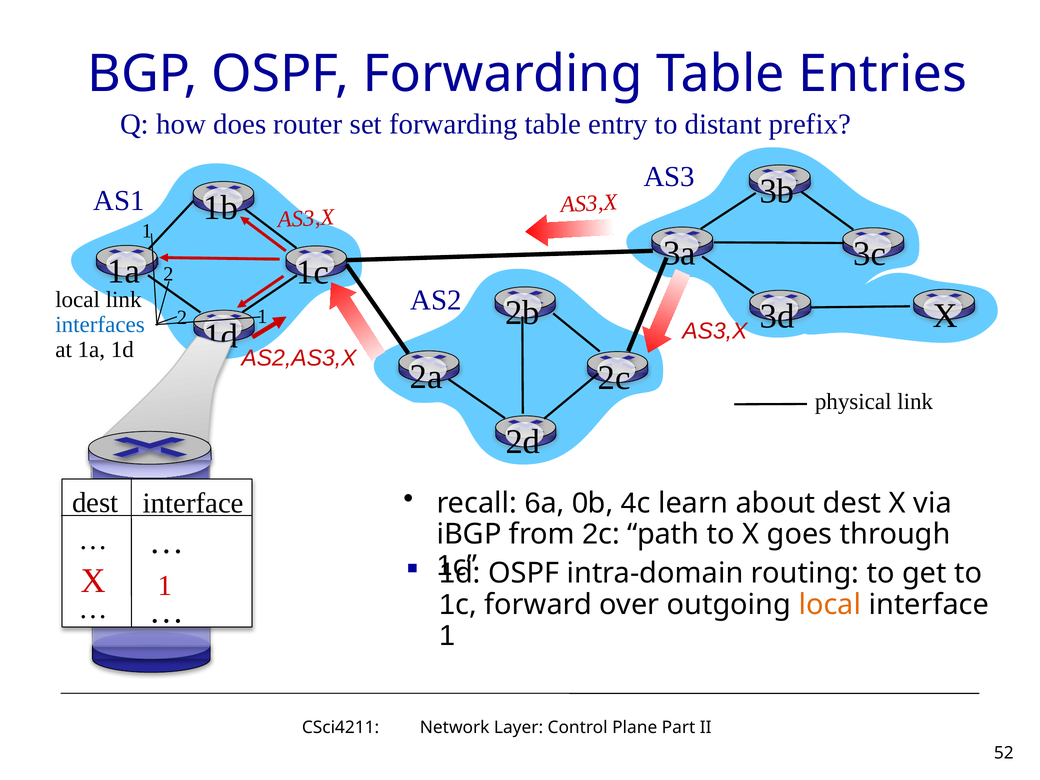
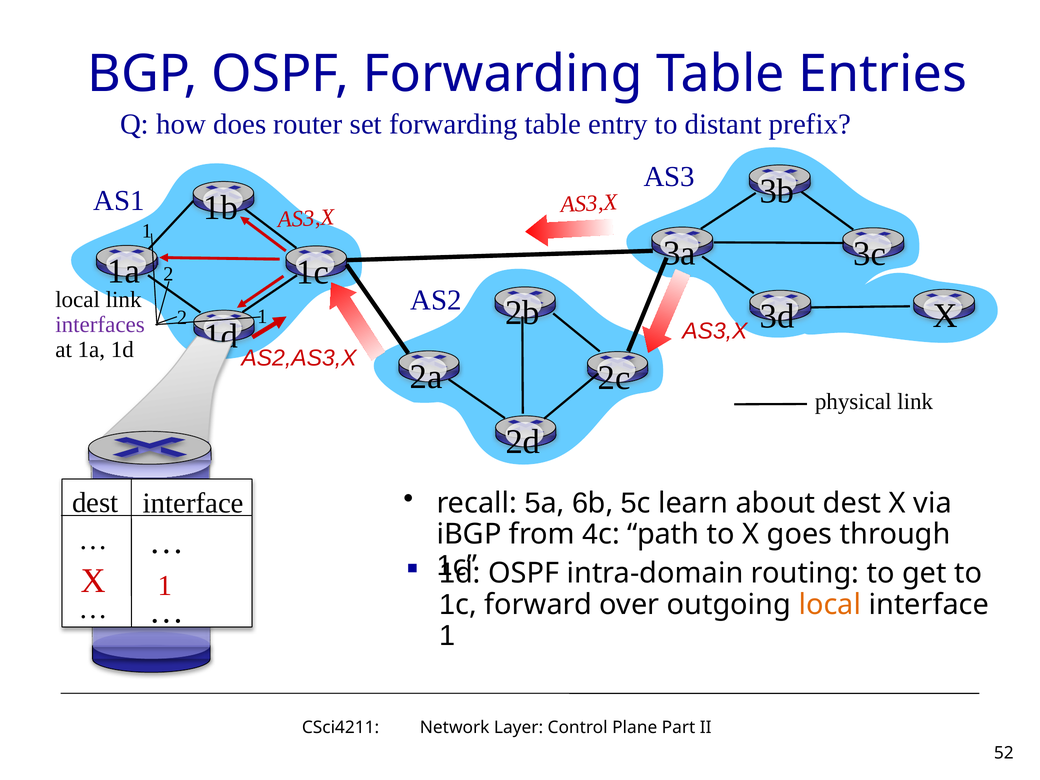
interfaces colour: blue -> purple (100, 325)
recall 6: 6 -> 5 (533, 503)
0: 0 -> 6 (580, 503)
4: 4 -> 5 (629, 503)
from 2: 2 -> 4 (590, 534)
